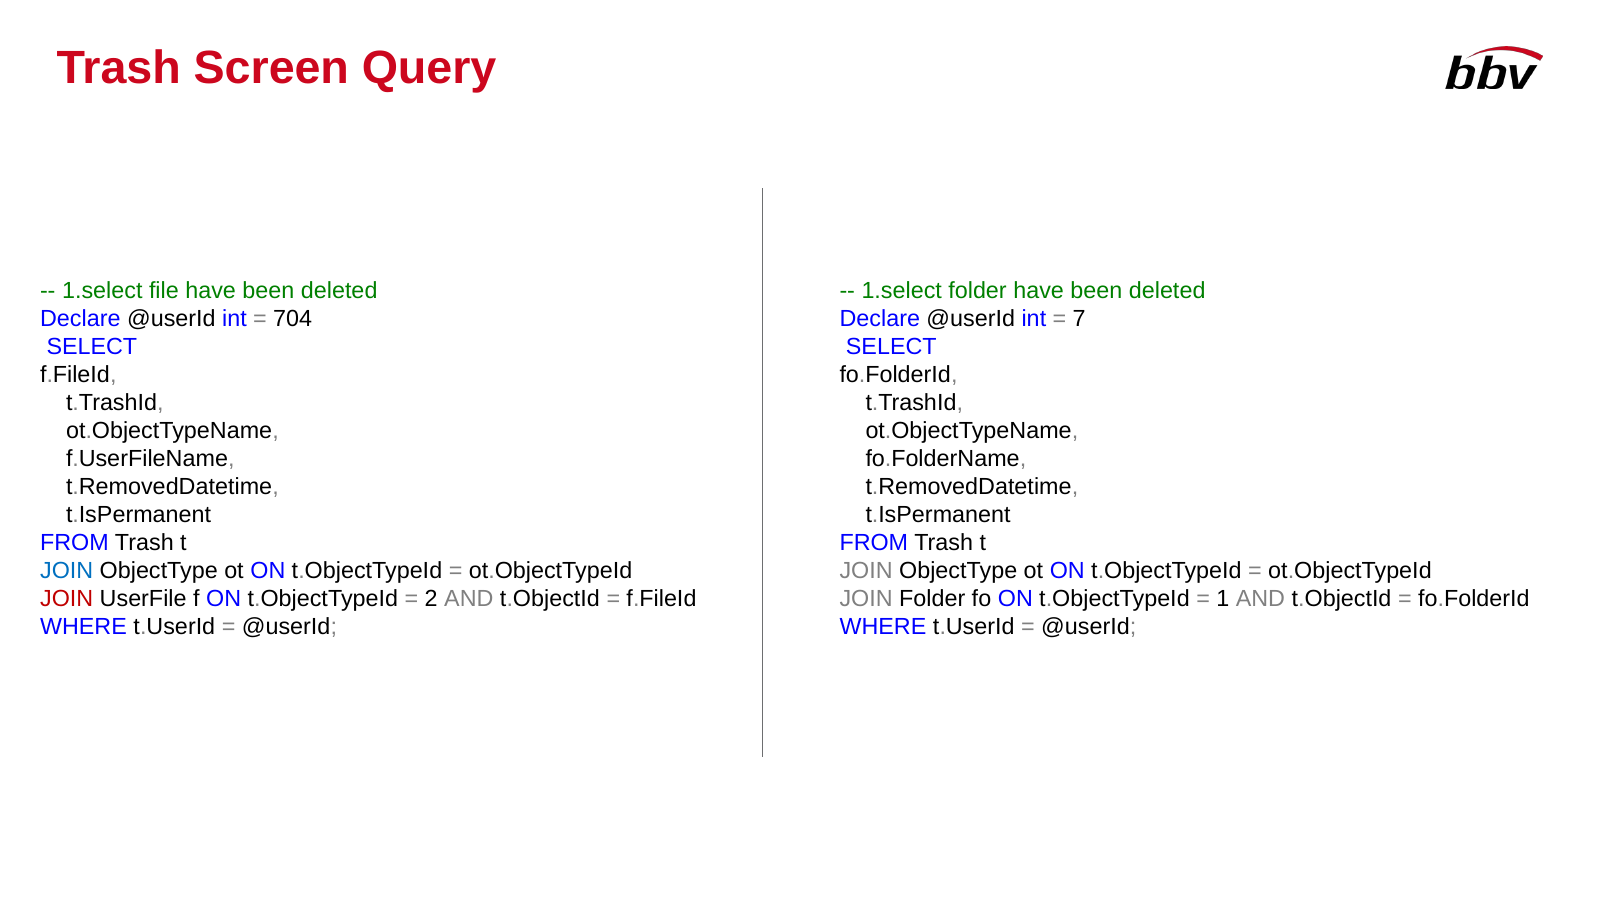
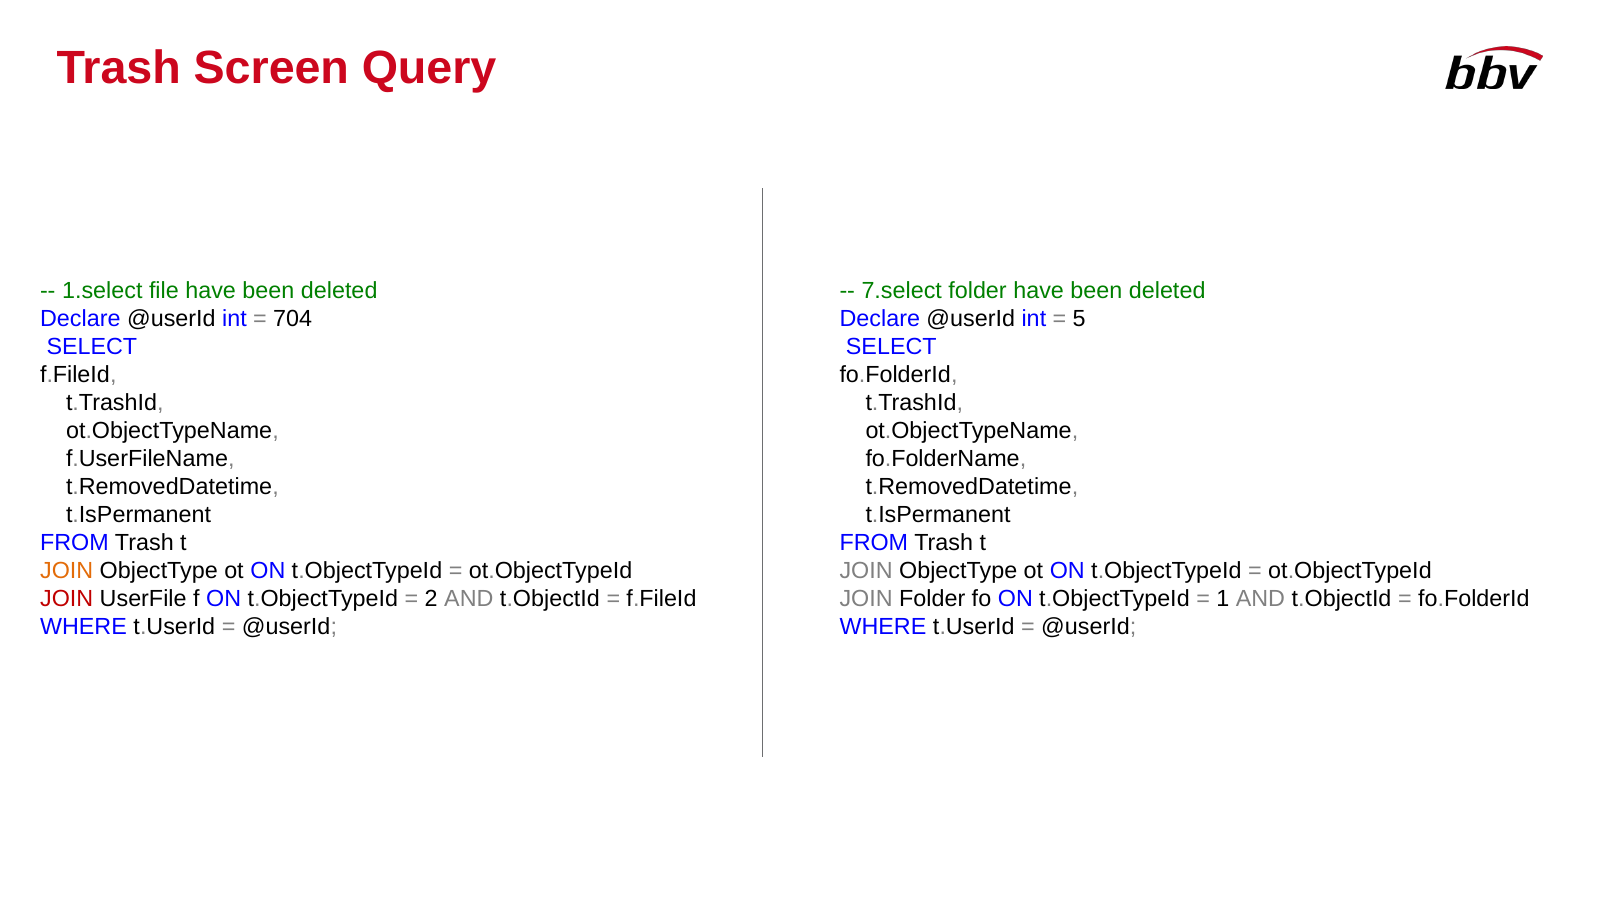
1.select: 1.select -> 7.select (902, 291)
7: 7 -> 5 (1079, 319)
JOIN colour: blue -> orange (67, 571)
